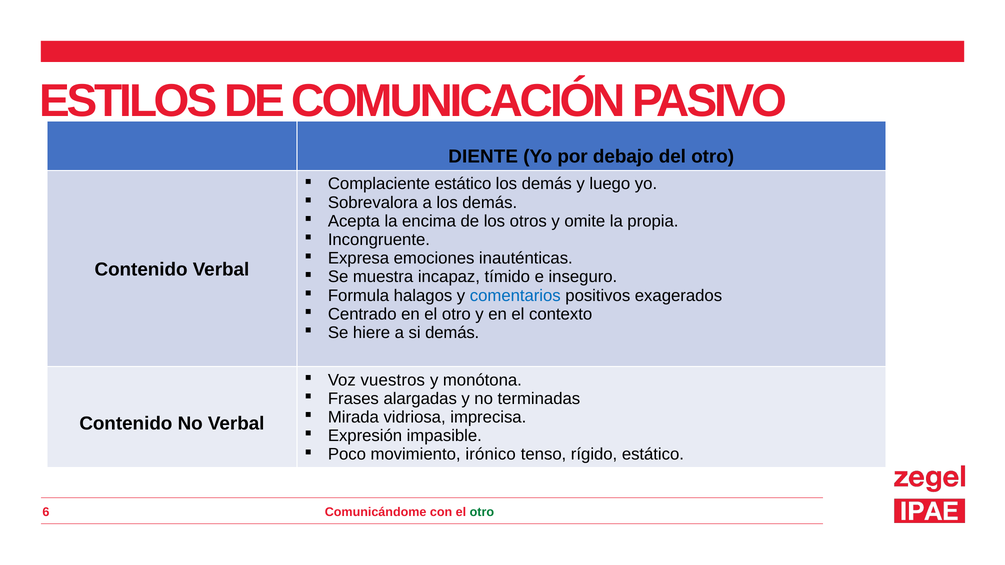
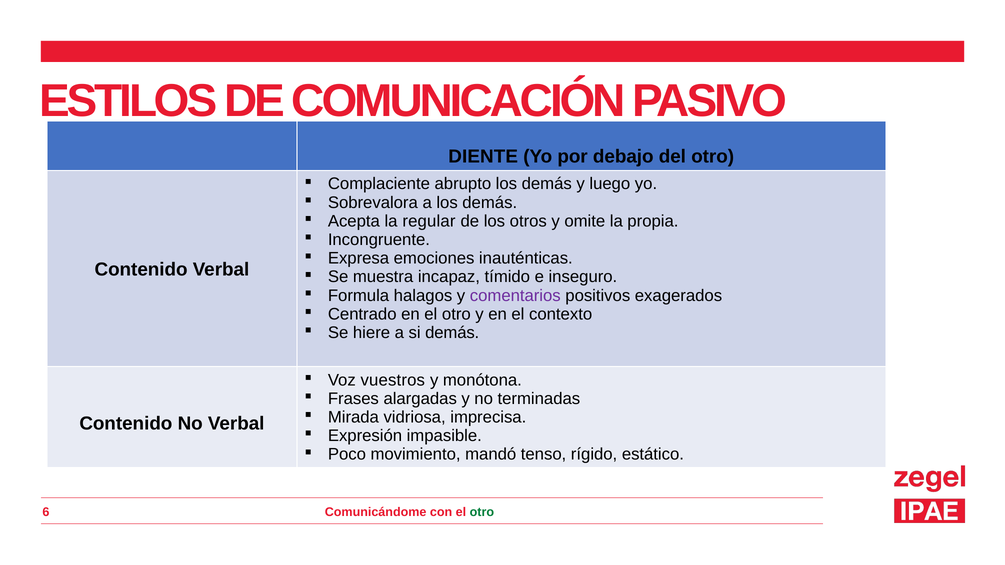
Complaciente estático: estático -> abrupto (463, 184)
encima: encima -> regular (429, 221)
comentarios colour: blue -> purple (515, 296)
irónico: irónico -> mandó (491, 455)
